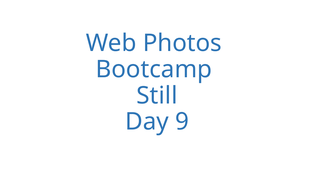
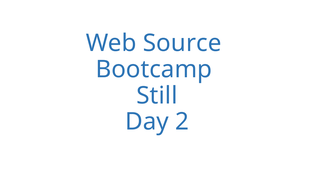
Photos: Photos -> Source (182, 43)
9: 9 -> 2 (182, 121)
